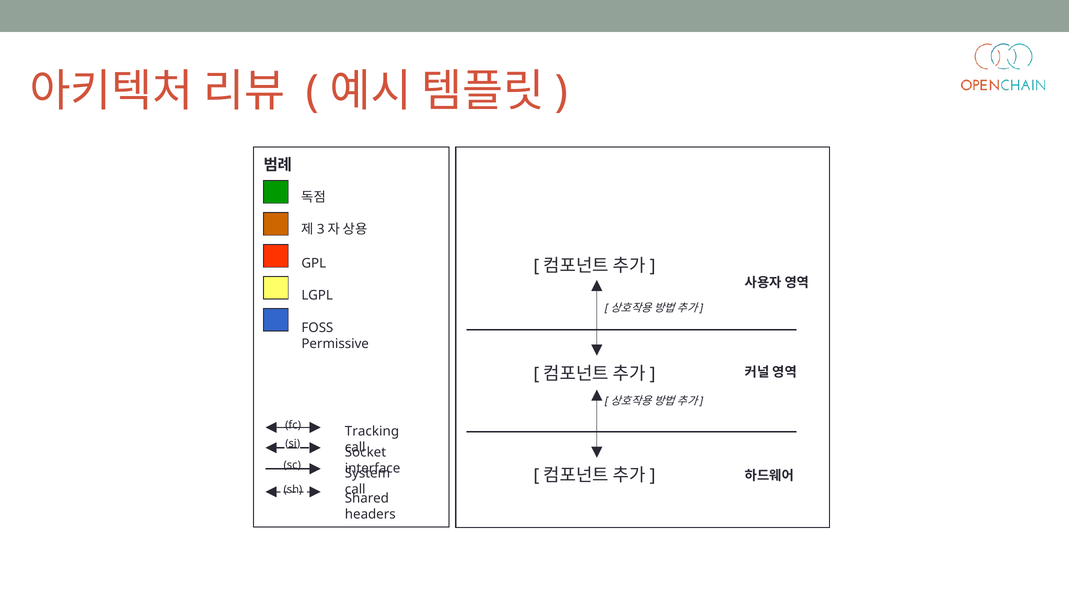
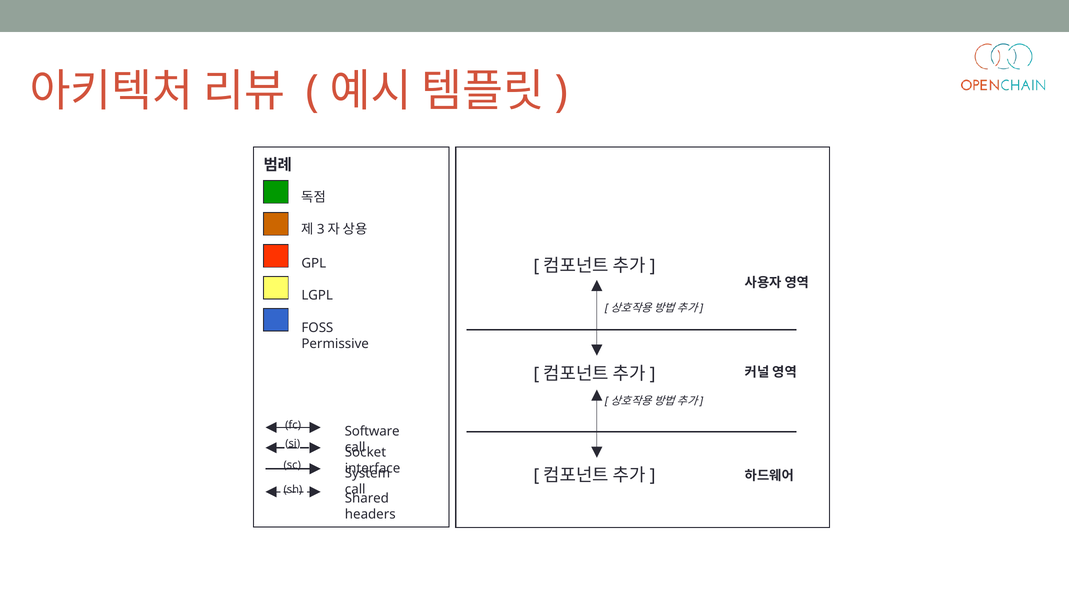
Tracking: Tracking -> Software (372, 432)
